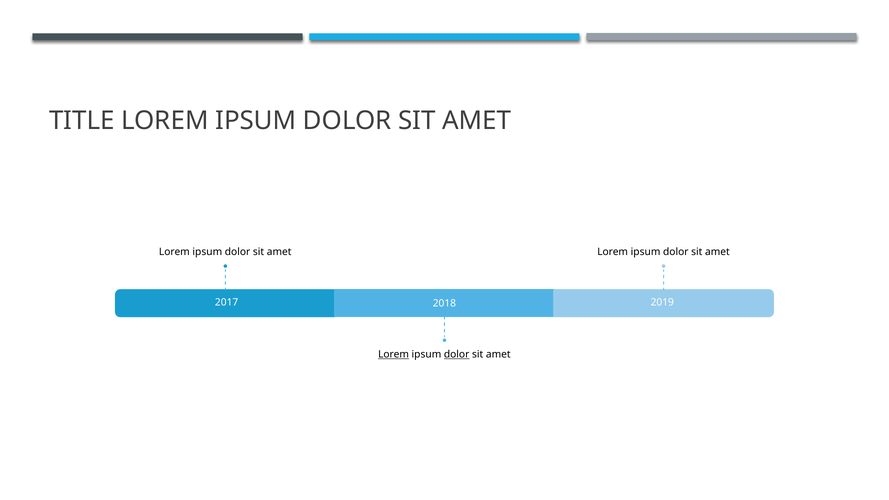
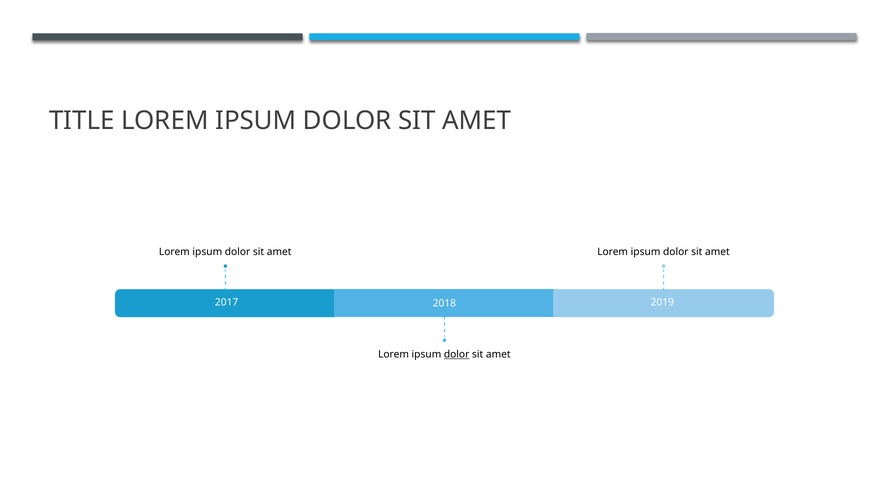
Lorem underline: present -> none (394, 355)
